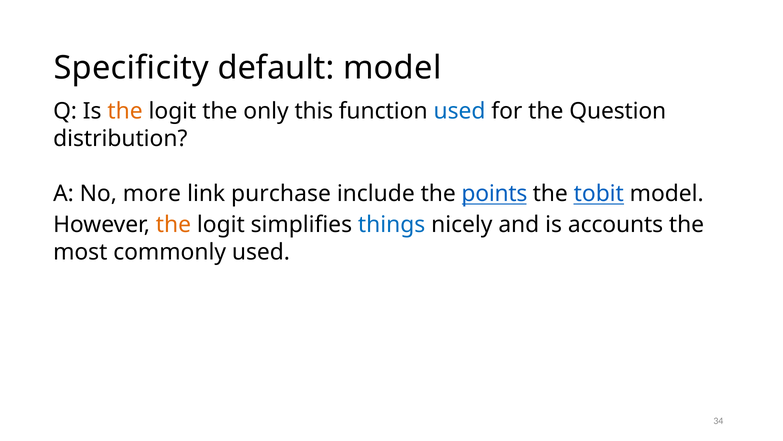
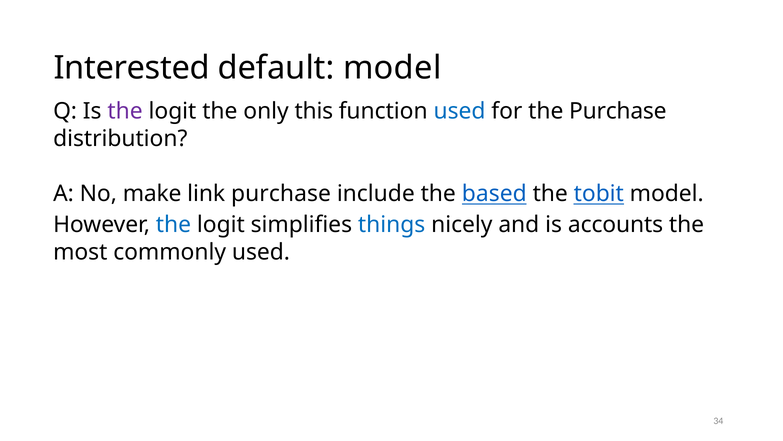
Specificity: Specificity -> Interested (132, 68)
the colour: orange -> purple (125, 111)
the Question: Question -> Purchase (618, 111)
more: more -> make (152, 193)
points: points -> based (494, 193)
the colour: orange -> blue (173, 224)
